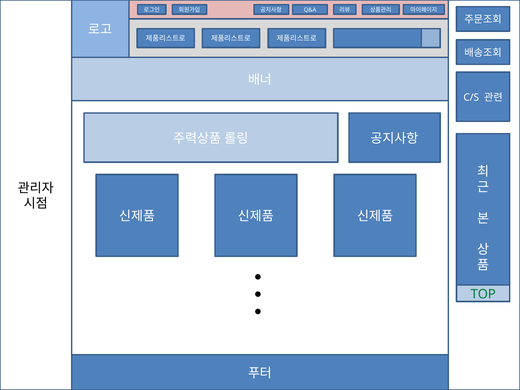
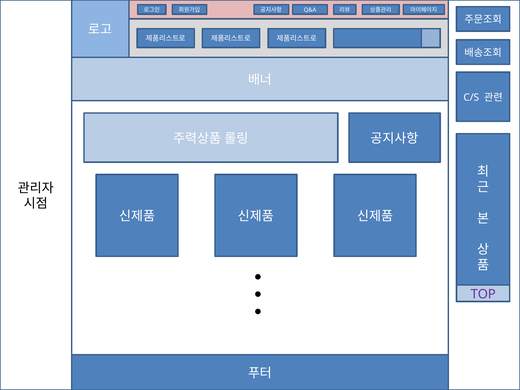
TOP colour: green -> purple (483, 294)
